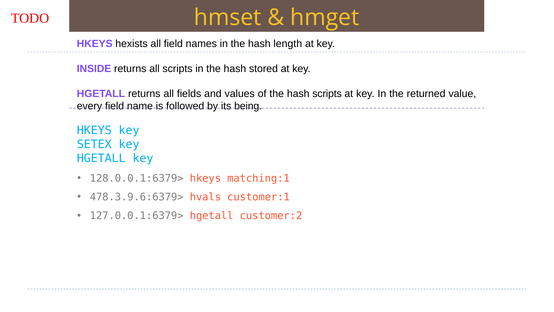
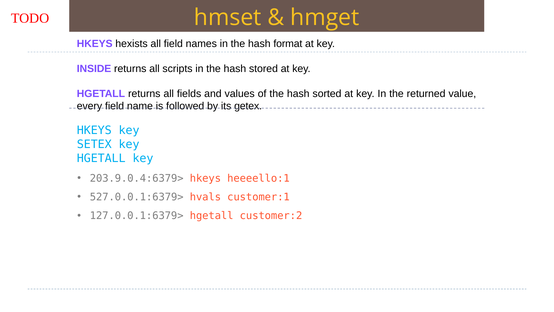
length: length -> format (288, 44)
hash scripts: scripts -> sorted (327, 93)
being: being -> getex (248, 106)
128.0.0.1:6379>: 128.0.0.1:6379> -> 203.9.0.4:6379> (137, 178)
matching:1: matching:1 -> heeeello:1 (258, 178)
478.3.9.6:6379>: 478.3.9.6:6379> -> 527.0.0.1:6379> (137, 197)
